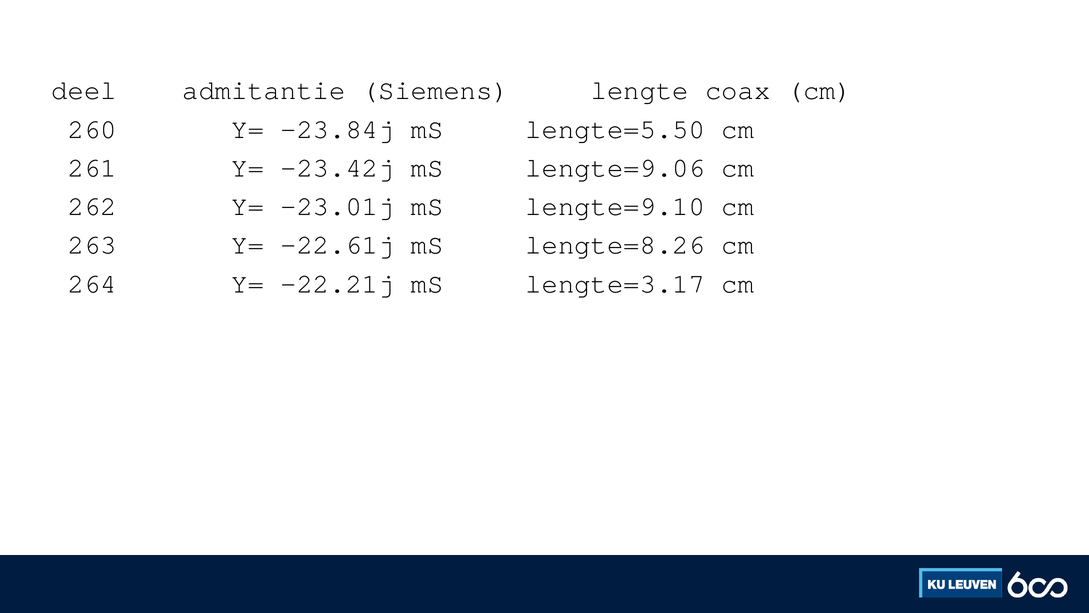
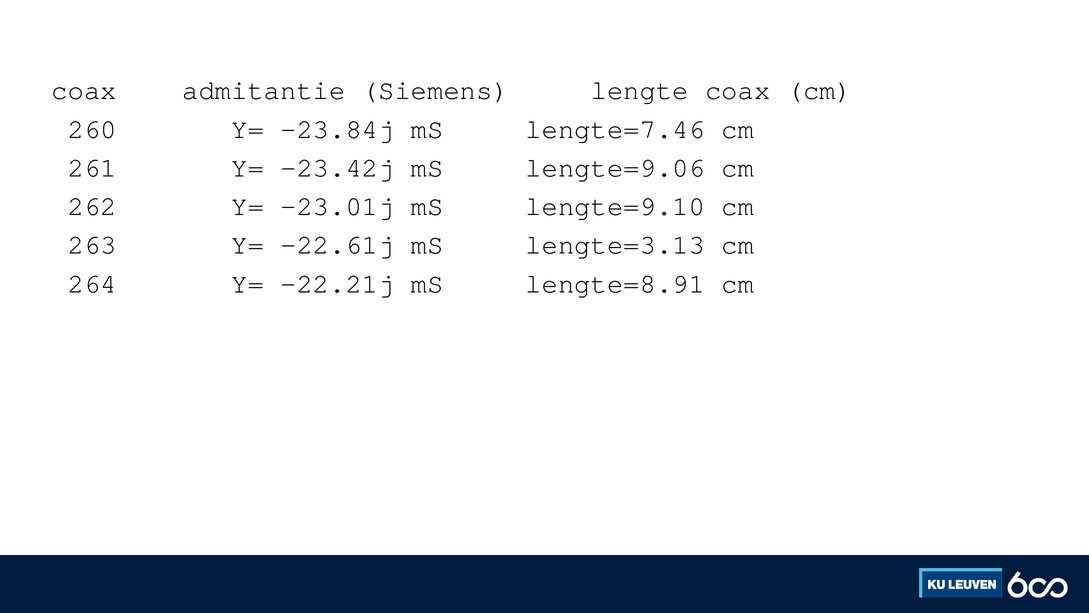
deel: deel -> coax (84, 90)
lengte=5.50: lengte=5.50 -> lengte=7.46 (615, 129)
lengte=8.26: lengte=8.26 -> lengte=3.13 (615, 245)
lengte=3.17: lengte=3.17 -> lengte=8.91 (615, 283)
